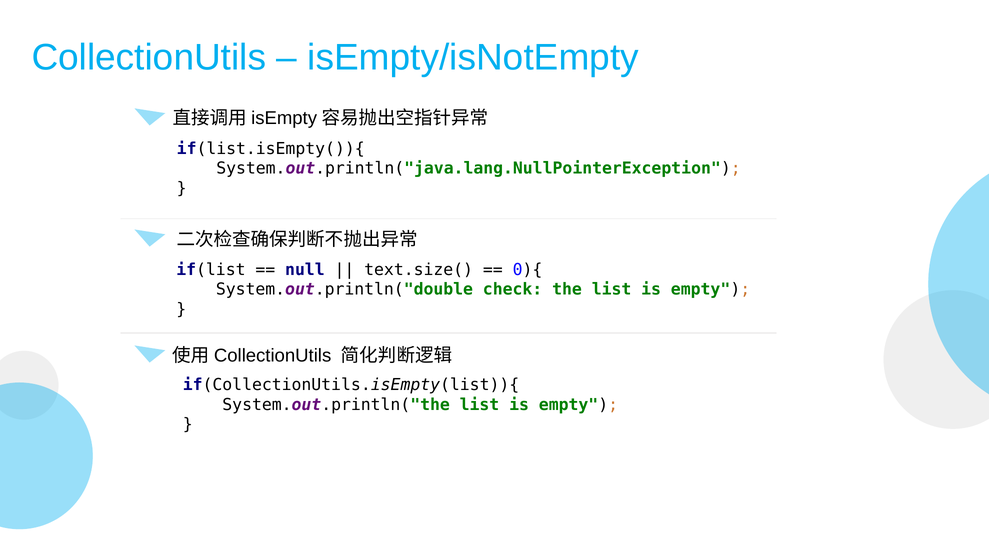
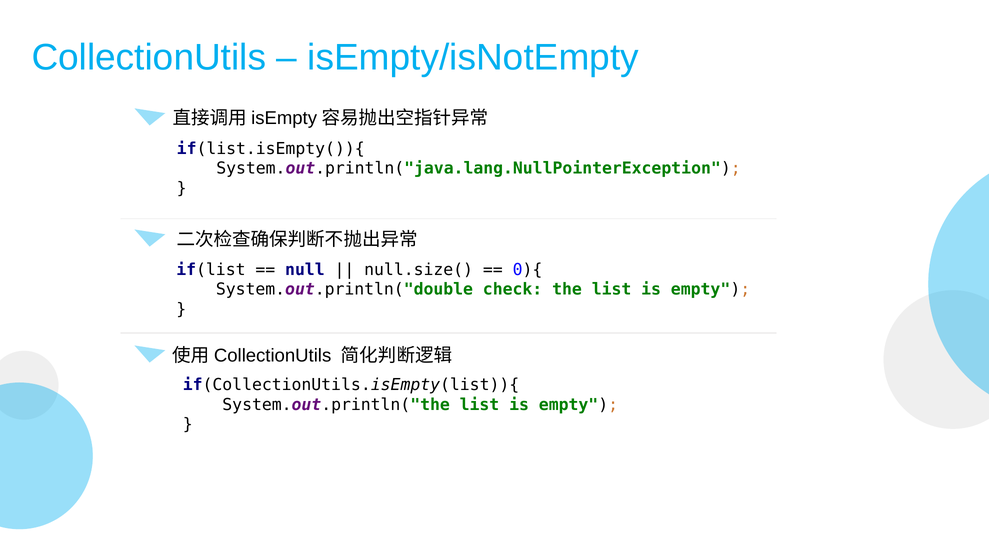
text.size(: text.size( -> null.size( (419, 270)
